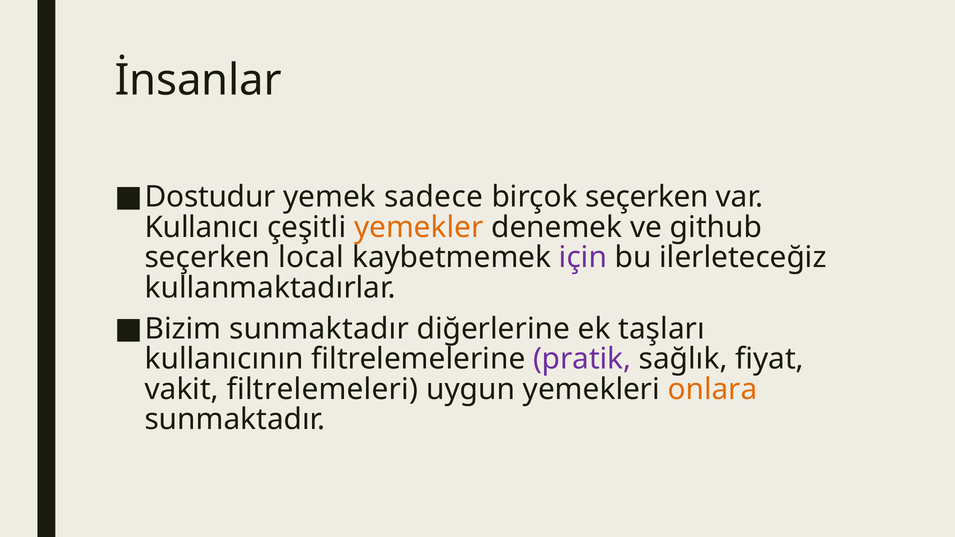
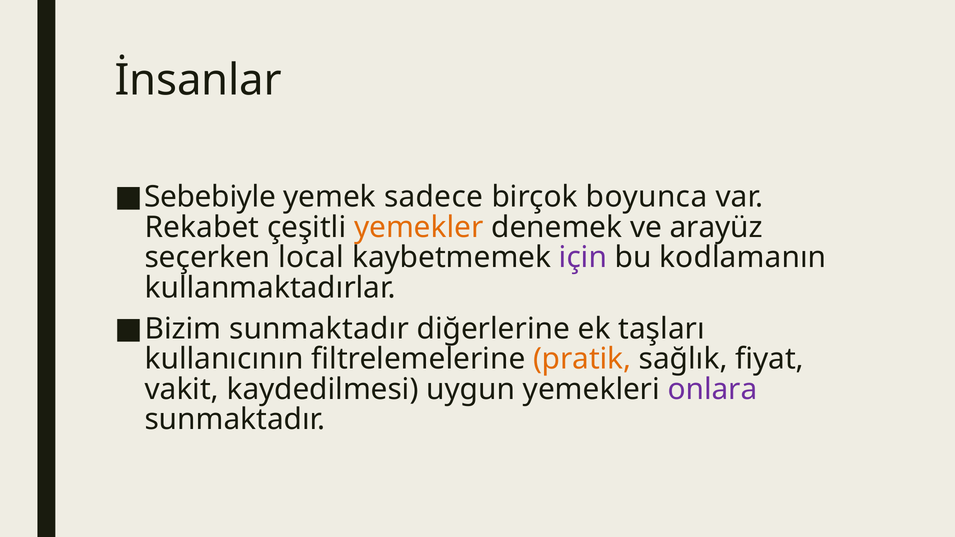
Dostudur: Dostudur -> Sebebiyle (210, 197)
birçok seçerken: seçerken -> boyunca (647, 197)
Kullanıcı: Kullanıcı -> Rekabet (202, 227)
github: github -> arayüz (716, 227)
ilerleteceğiz: ilerleteceğiz -> kodlamanın (743, 258)
pratik colour: purple -> orange (582, 359)
filtrelemeleri: filtrelemeleri -> kaydedilmesi (323, 389)
onlara colour: orange -> purple (713, 389)
